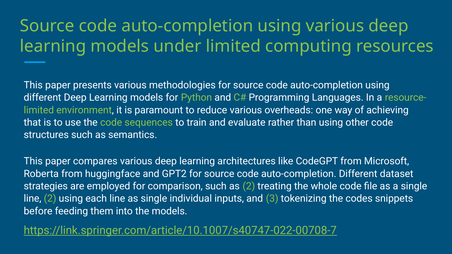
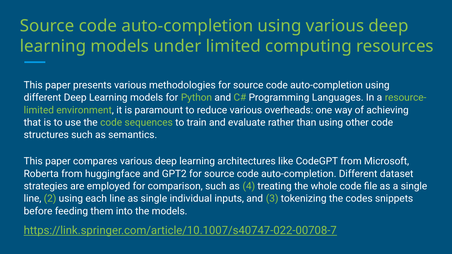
as 2: 2 -> 4 (249, 186)
